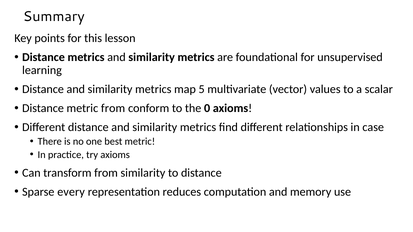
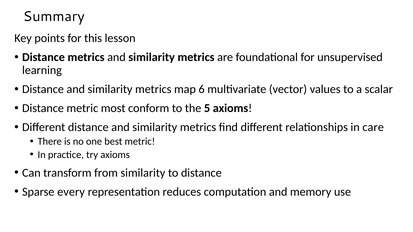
5: 5 -> 6 (202, 89)
metric from: from -> most (113, 108)
0: 0 -> 5 (207, 108)
case: case -> care (373, 127)
